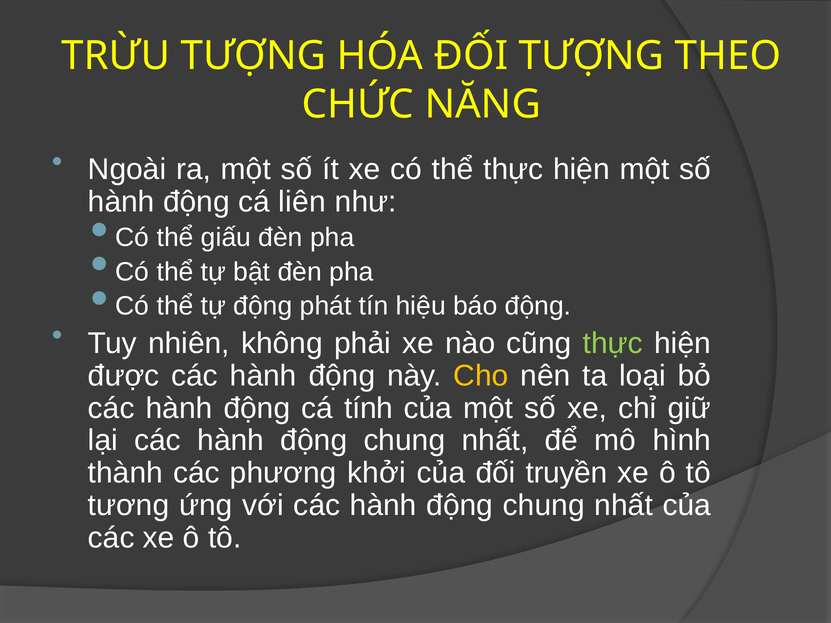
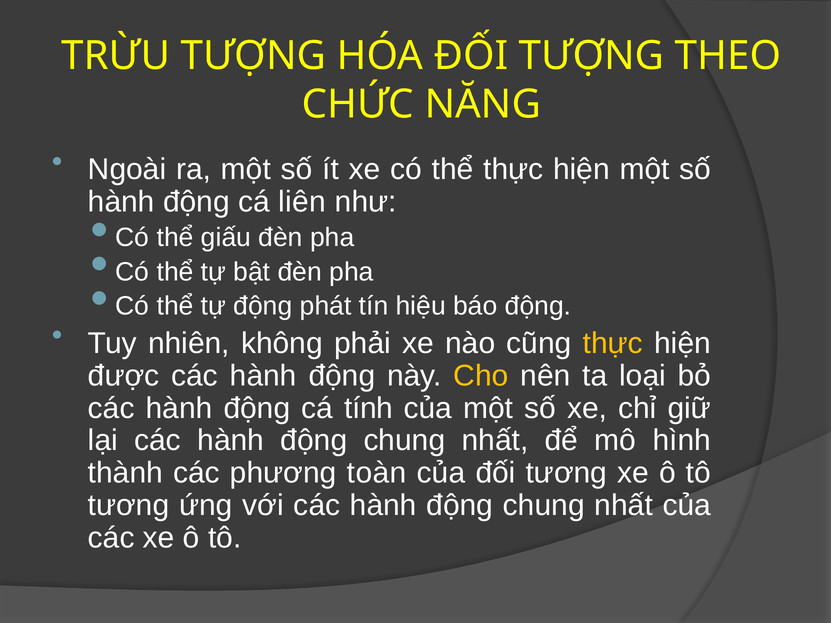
thực colour: light green -> yellow (613, 344)
khởi: khởi -> toàn (377, 473)
đối truyền: truyền -> tương (566, 473)
